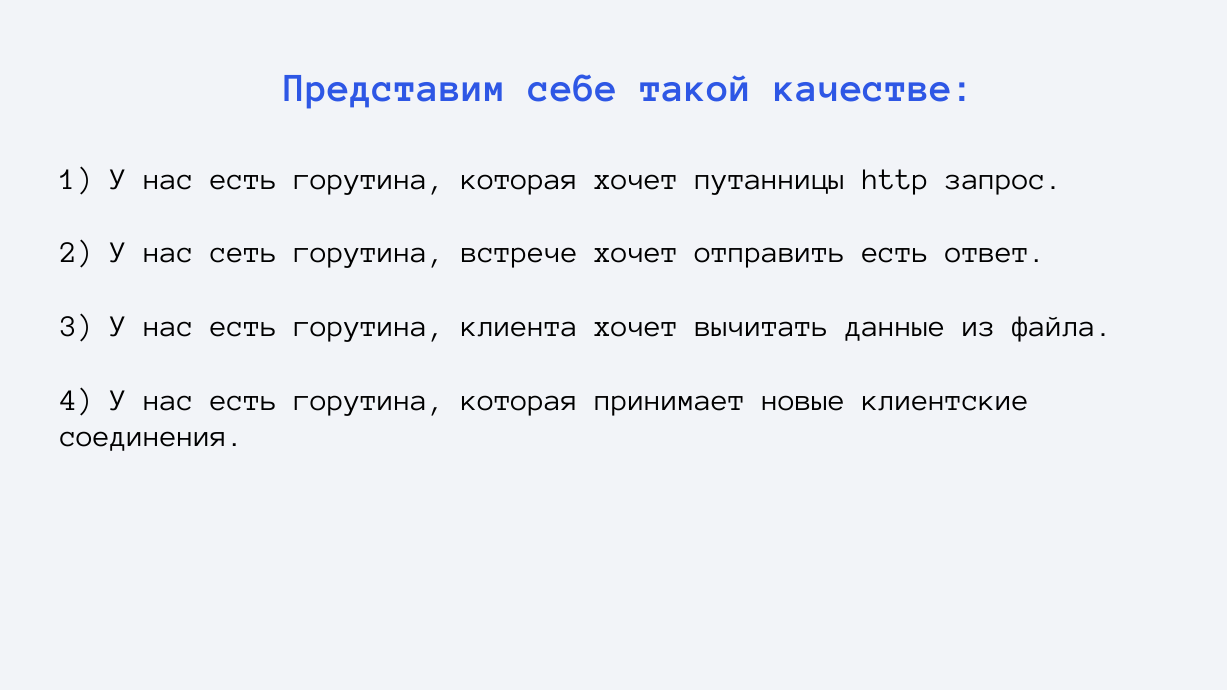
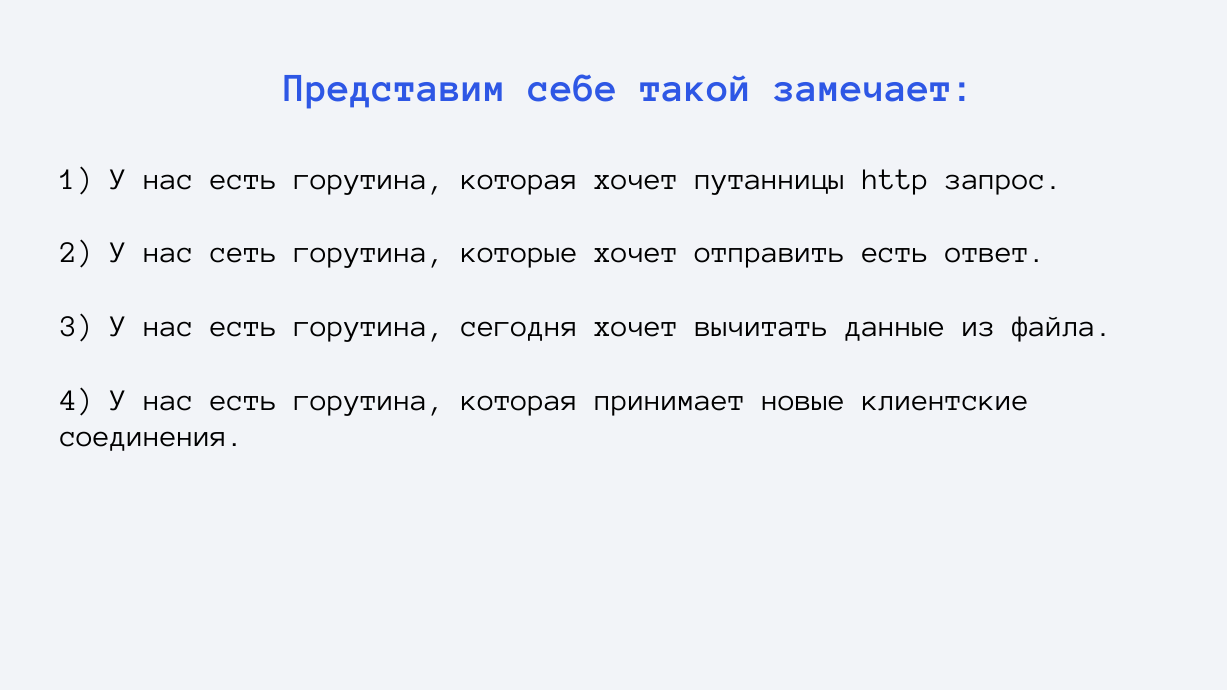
качестве: качестве -> замечает (875, 88)
встрече: встрече -> которые (520, 253)
клиента: клиента -> сегодня (520, 326)
